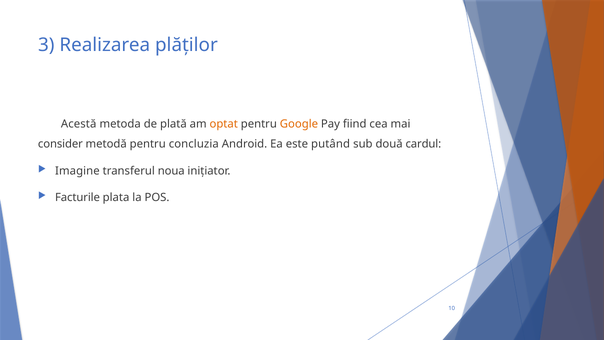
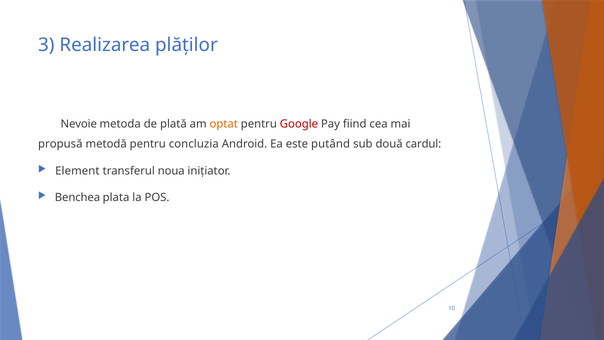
Acestă: Acestă -> Nevoie (79, 124)
Google colour: orange -> red (299, 124)
consider: consider -> propusă (60, 144)
Imagine: Imagine -> Element (77, 171)
Facturile: Facturile -> Benchea (77, 197)
